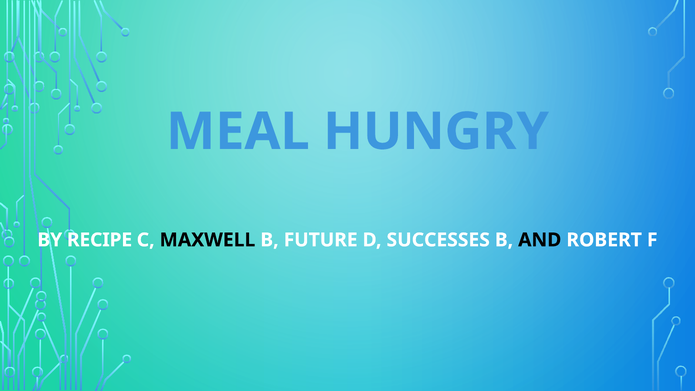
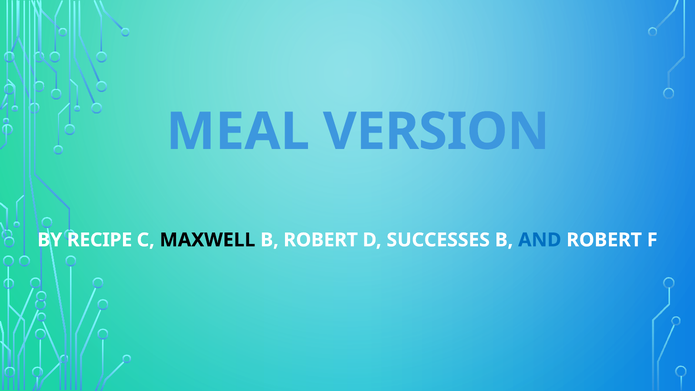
HUNGRY: HUNGRY -> VERSION (436, 132)
B FUTURE: FUTURE -> ROBERT (321, 240)
AND colour: black -> blue (540, 240)
